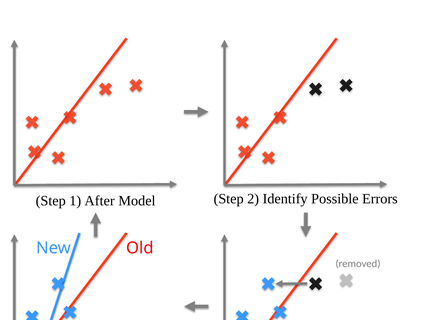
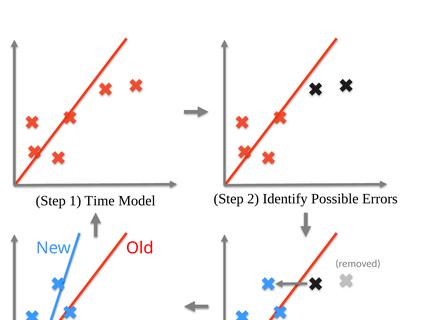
After: After -> Time (100, 201)
